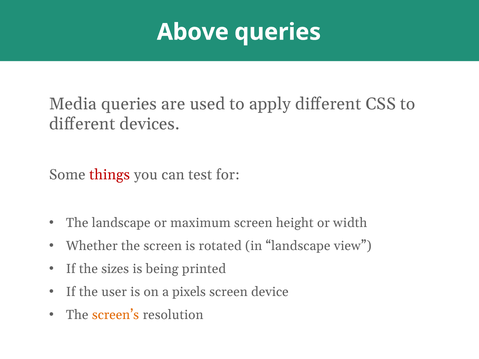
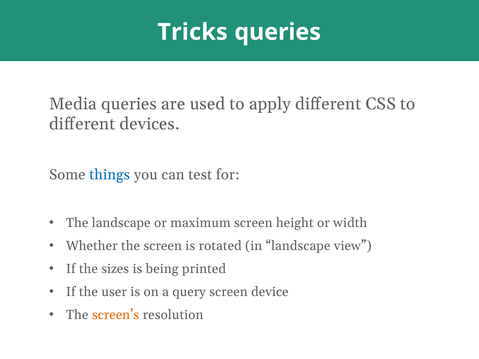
Above: Above -> Tricks (193, 32)
things colour: red -> blue (110, 175)
pixels: pixels -> query (189, 292)
